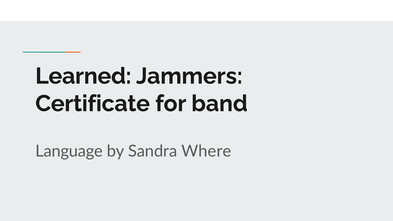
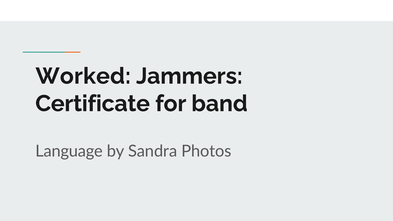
Learned: Learned -> Worked (83, 76)
Where: Where -> Photos (206, 151)
